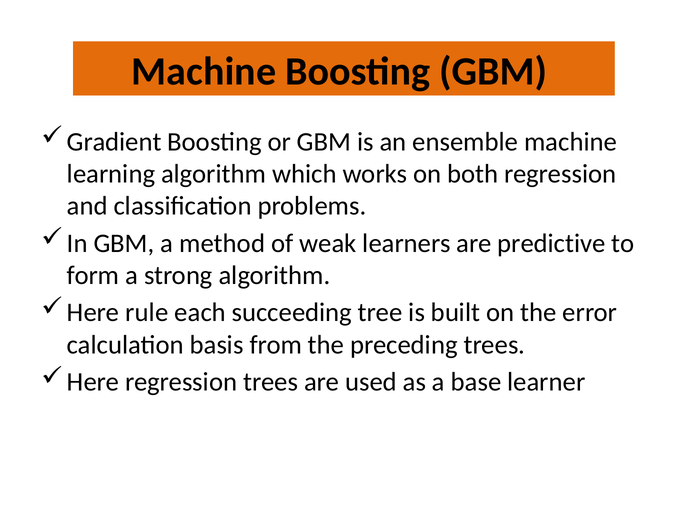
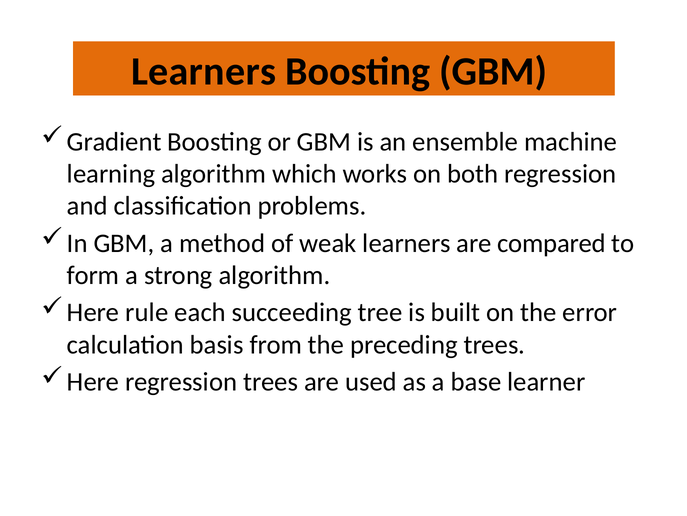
Machine: Machine -> Learners (204, 71)
predictive: predictive -> compared (552, 243)
